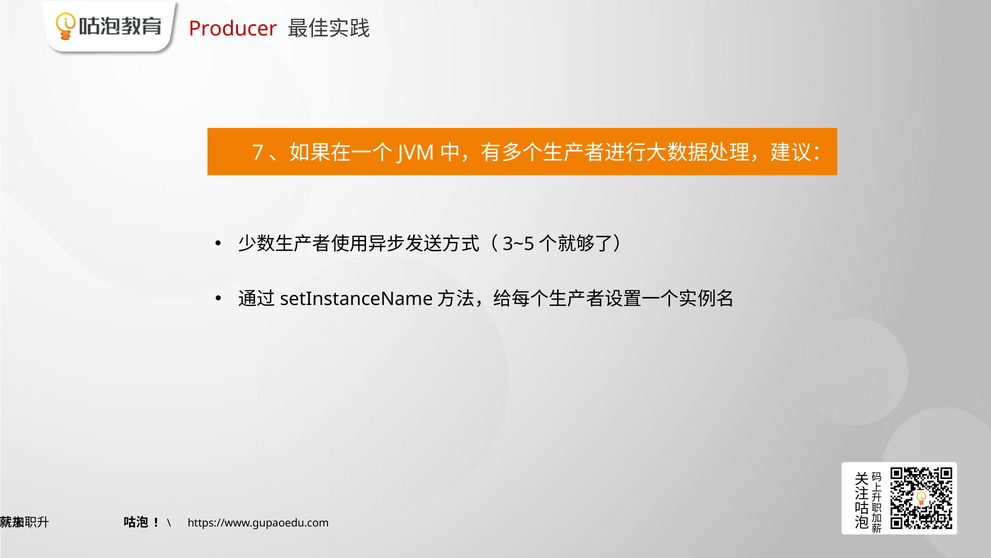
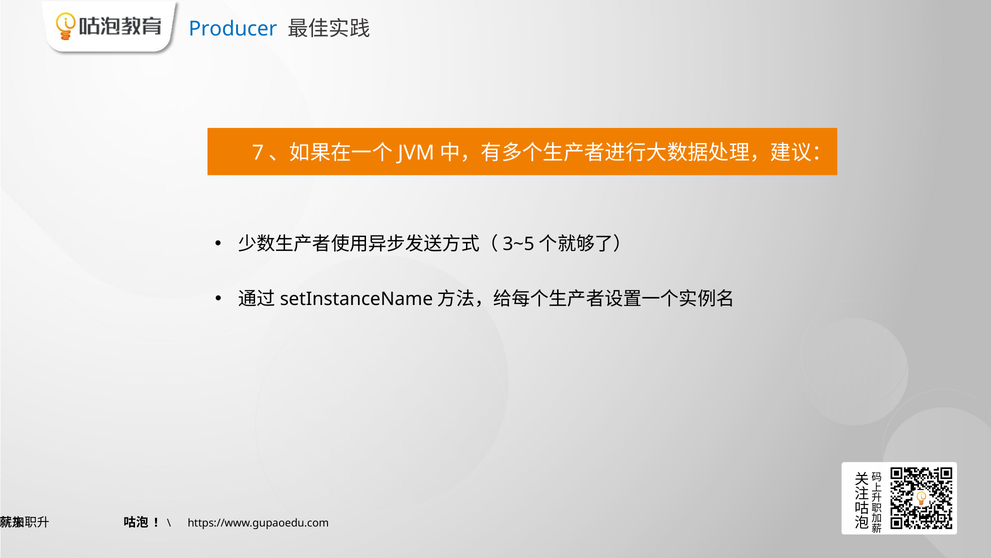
Producer colour: red -> blue (233, 29)
